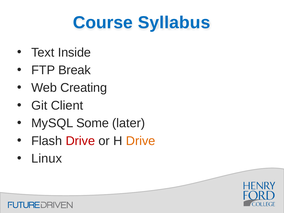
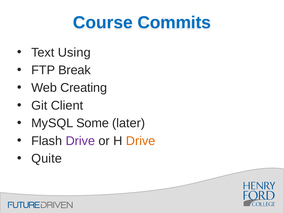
Syllabus: Syllabus -> Commits (174, 23)
Inside: Inside -> Using (74, 52)
Drive colour: red -> purple (80, 141)
Linux: Linux -> Quite (47, 159)
